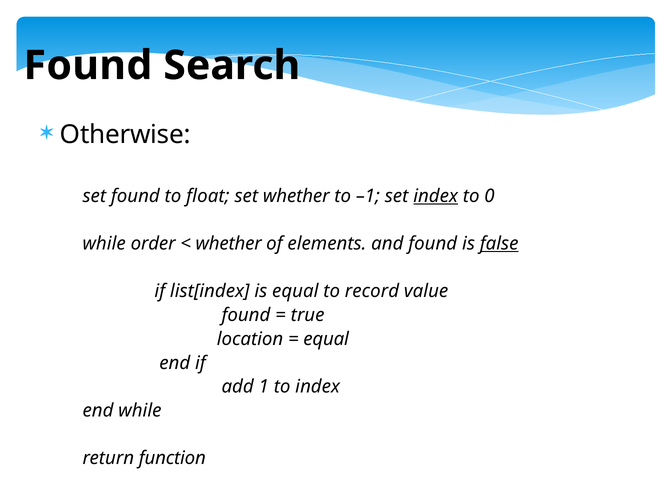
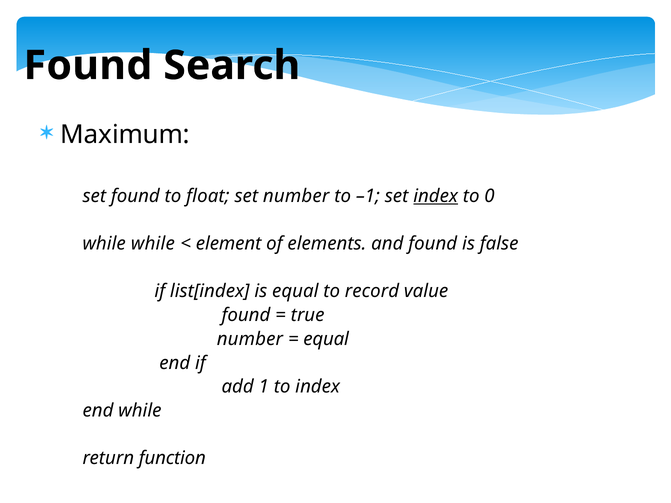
Otherwise: Otherwise -> Maximum (125, 135)
set whether: whether -> number (296, 196)
while order: order -> while (153, 244)
whether: whether -> element (229, 244)
false underline: present -> none (499, 244)
location: location -> number (250, 339)
